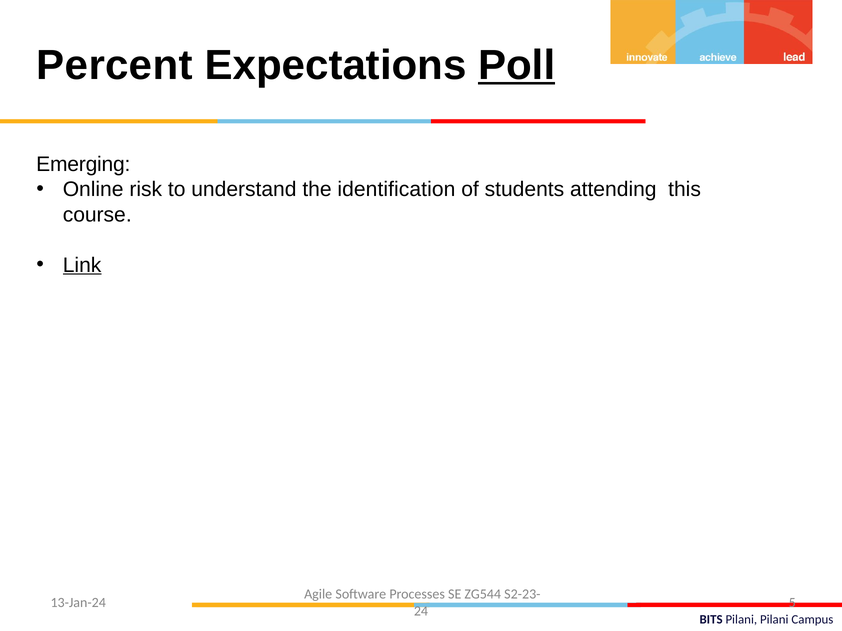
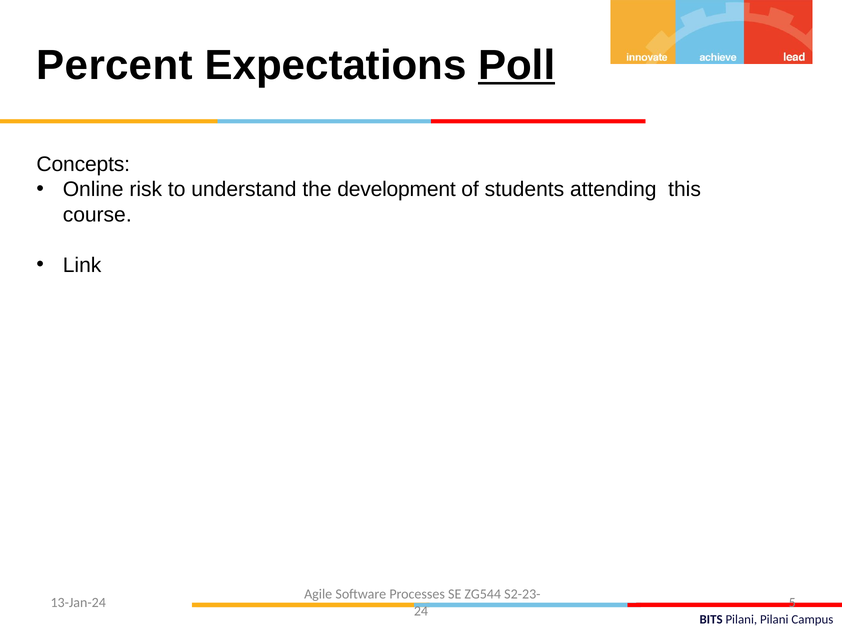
Emerging: Emerging -> Concepts (83, 164)
identification: identification -> development (397, 189)
Link underline: present -> none (82, 265)
